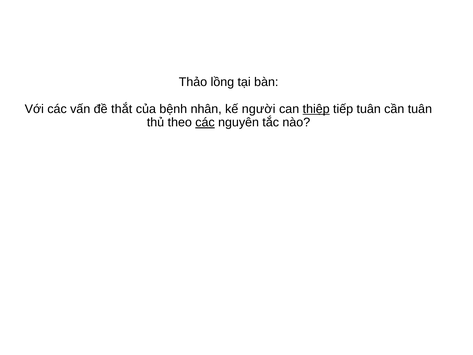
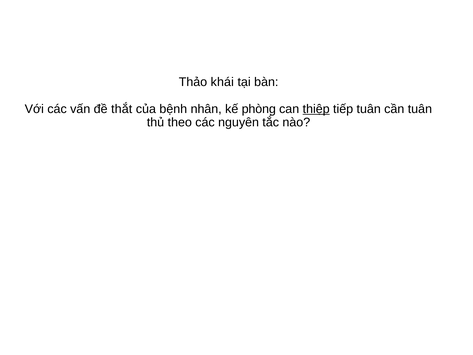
lồng: lồng -> khái (222, 82)
người: người -> phòng (259, 109)
các underline: present -> none (205, 122)
